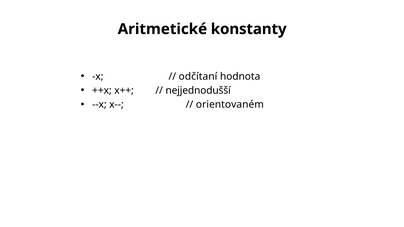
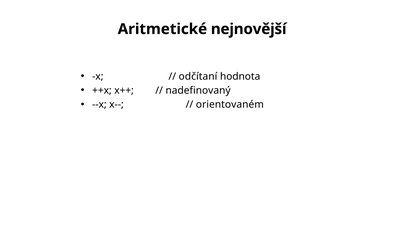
konstanty: konstanty -> nejnovější (249, 29)
nejjednodušší: nejjednodušší -> nadefinovaný (198, 91)
